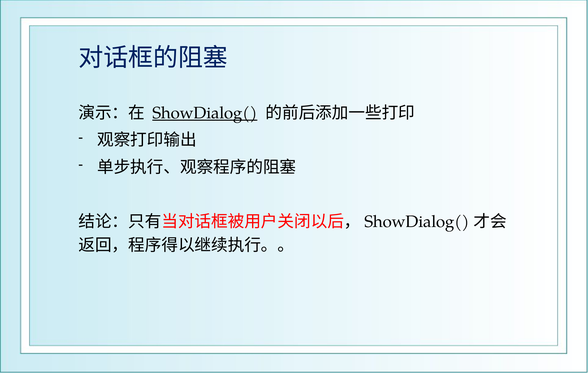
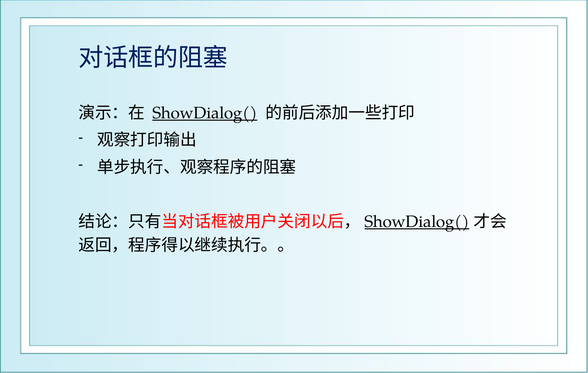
ShowDialog( underline: none -> present (417, 222)
